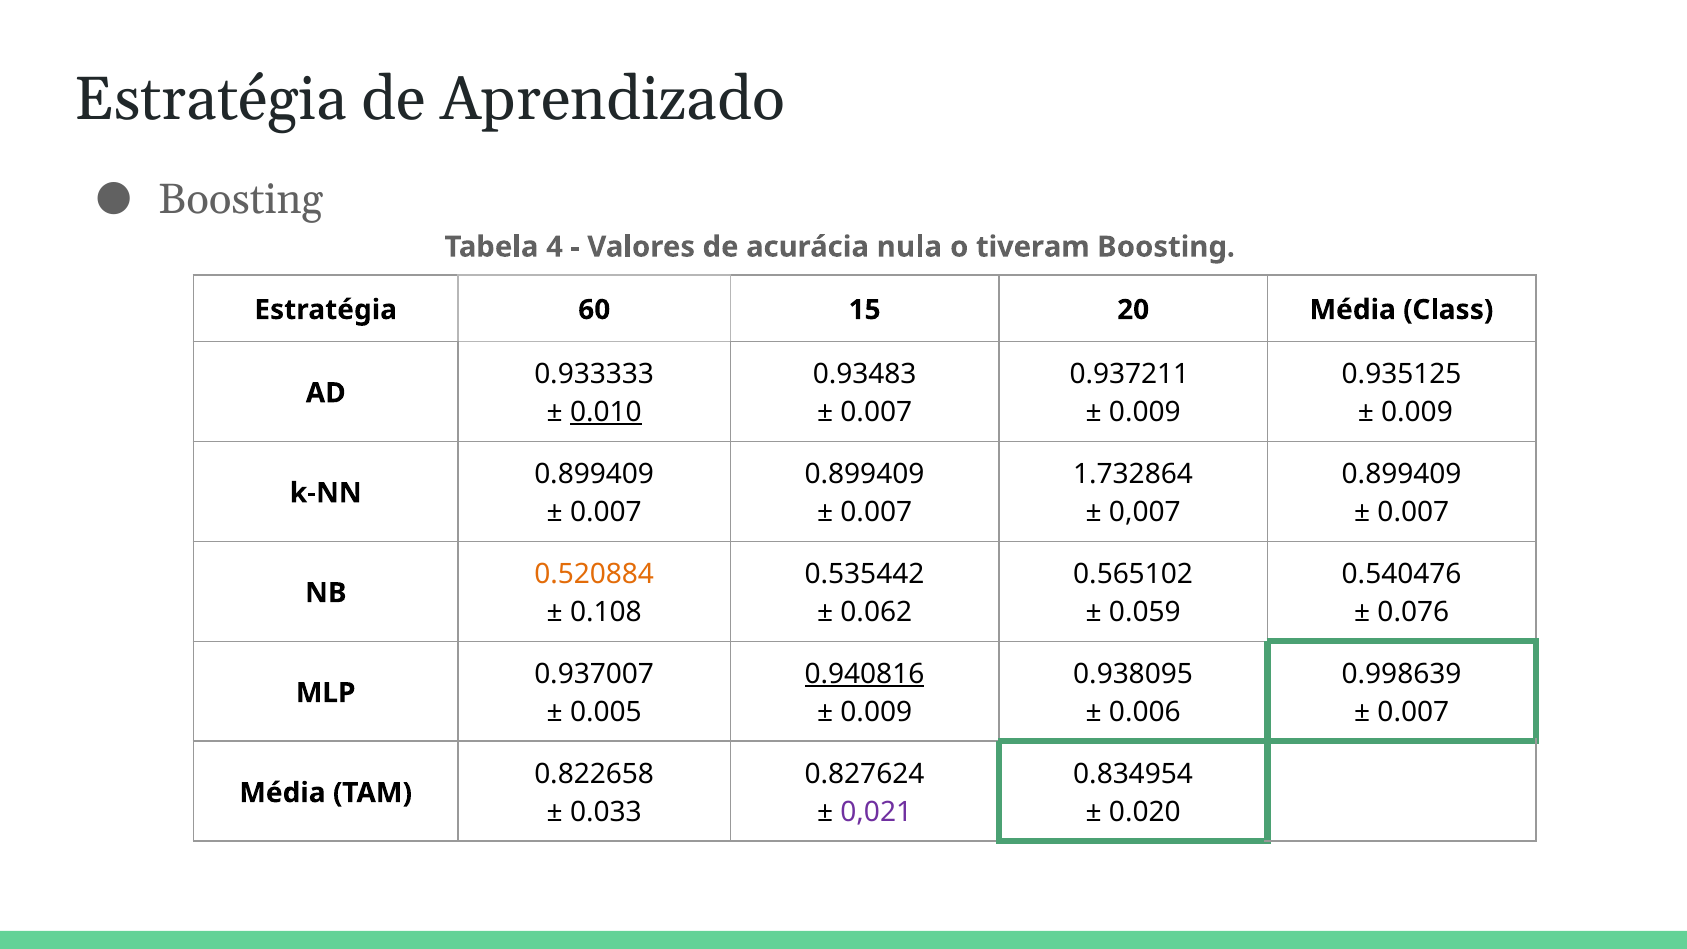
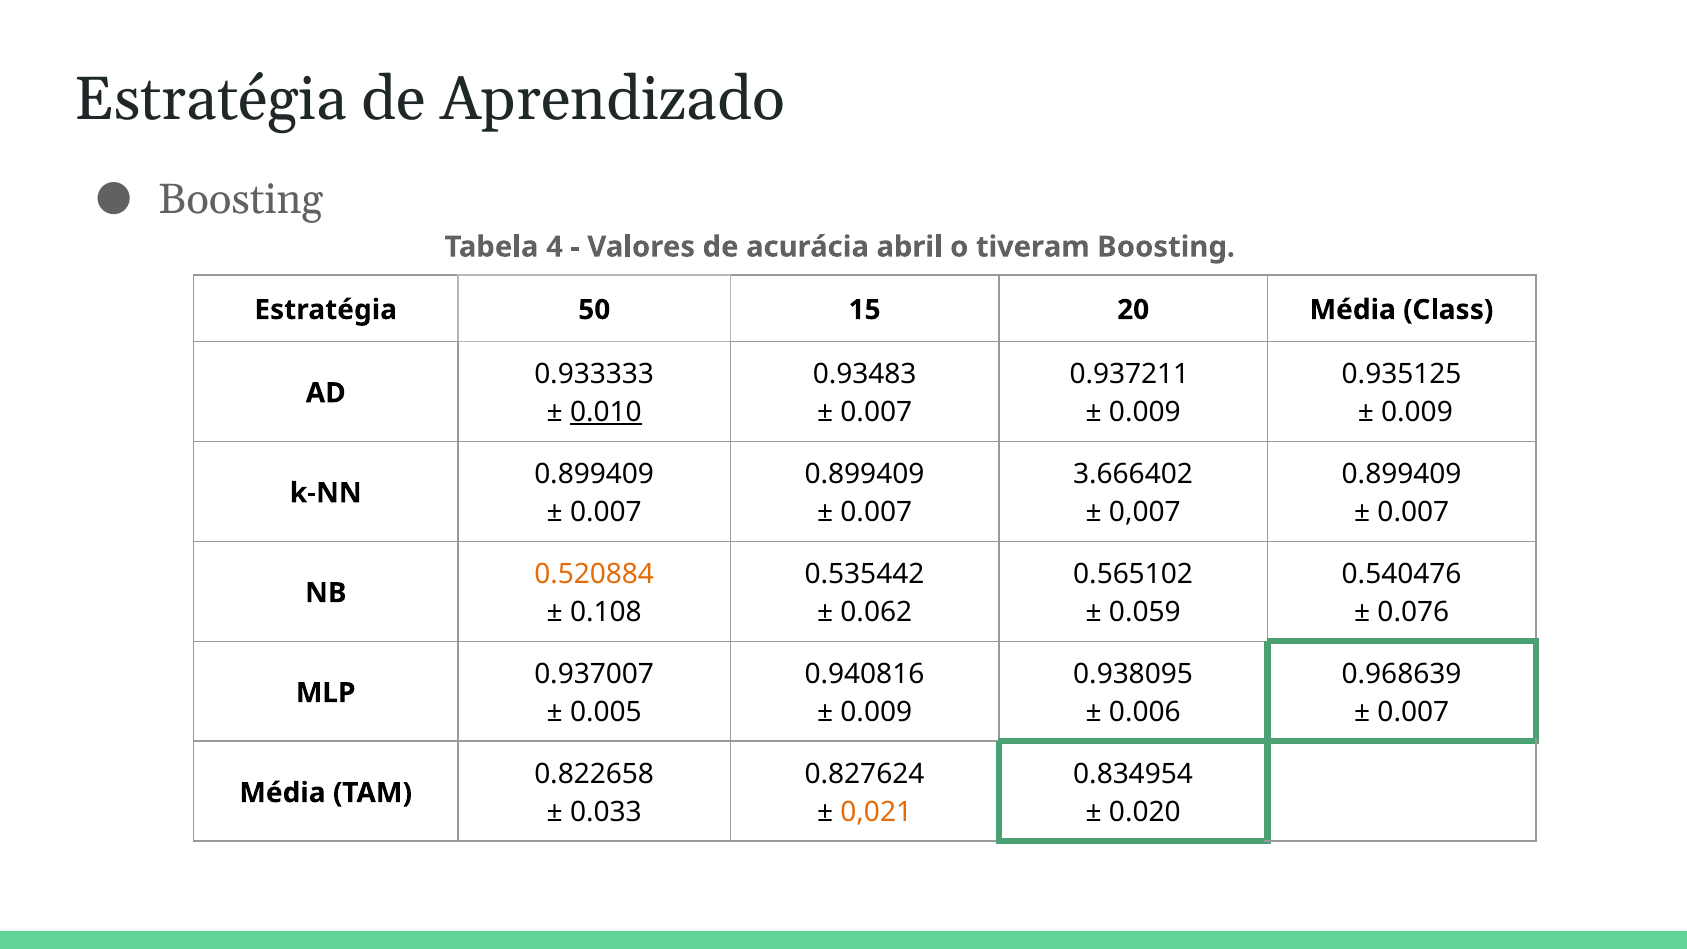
nula: nula -> abril (910, 247)
60: 60 -> 50 (594, 310)
1.732864: 1.732864 -> 3.666402 (1133, 474)
0.940816 underline: present -> none (865, 674)
0.998639: 0.998639 -> 0.968639 (1402, 674)
0,021 colour: purple -> orange (876, 812)
